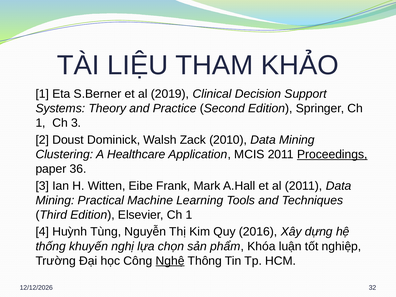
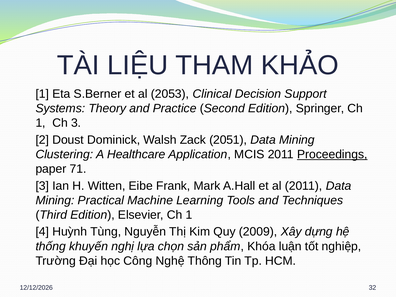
2019: 2019 -> 2053 (170, 94)
2010: 2010 -> 2051 (228, 140)
36: 36 -> 71 (78, 169)
2016: 2016 -> 2009 (258, 232)
Nghệ underline: present -> none (170, 261)
